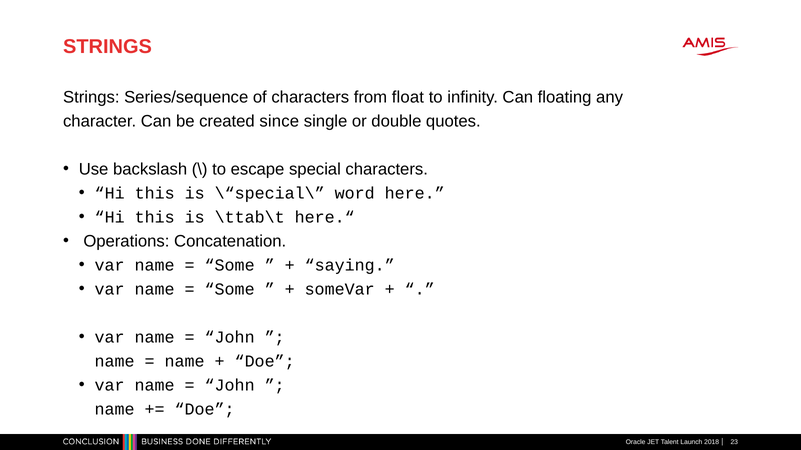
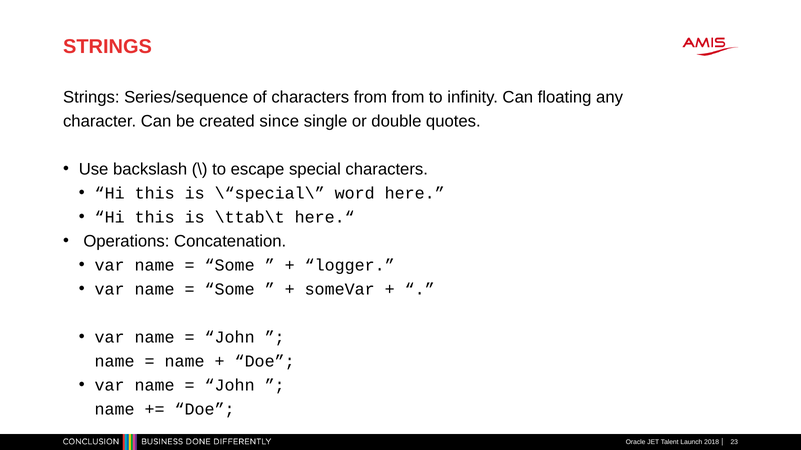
from float: float -> from (408, 97)
saying: saying -> logger (350, 265)
